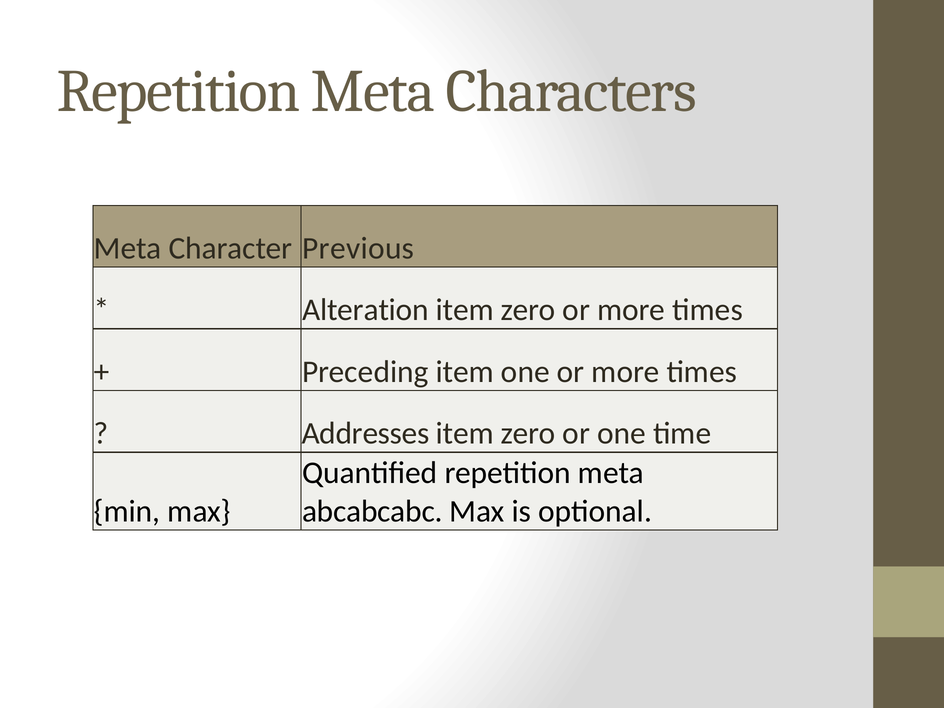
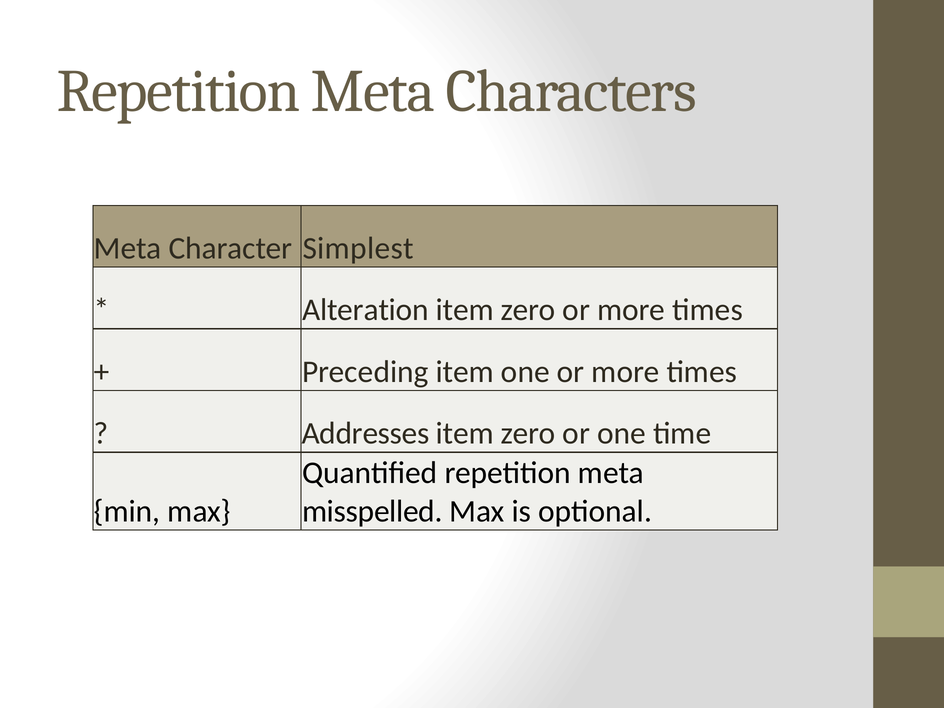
Previous: Previous -> Simplest (358, 248)
abcabcabc: abcabcabc -> misspelled (372, 511)
